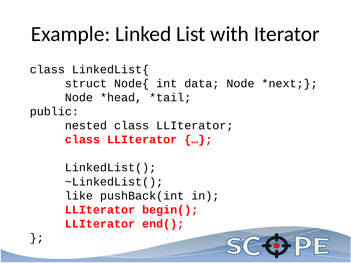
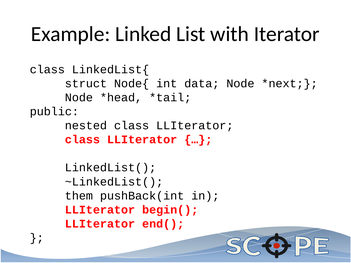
like: like -> them (79, 196)
